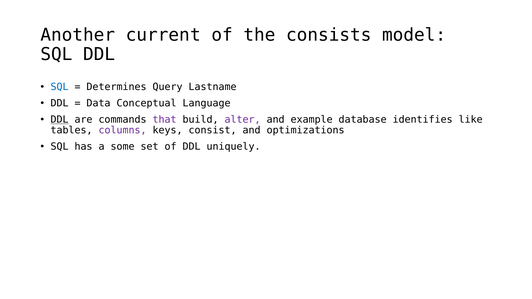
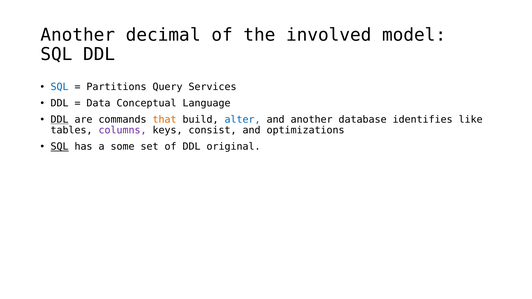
current: current -> decimal (163, 35)
consists: consists -> involved (329, 35)
Determines: Determines -> Partitions (117, 87)
Lastname: Lastname -> Services (213, 87)
that colour: purple -> orange (165, 120)
alter colour: purple -> blue (243, 120)
and example: example -> another (312, 120)
SQL underline: none -> present (60, 147)
uniquely: uniquely -> original (234, 147)
